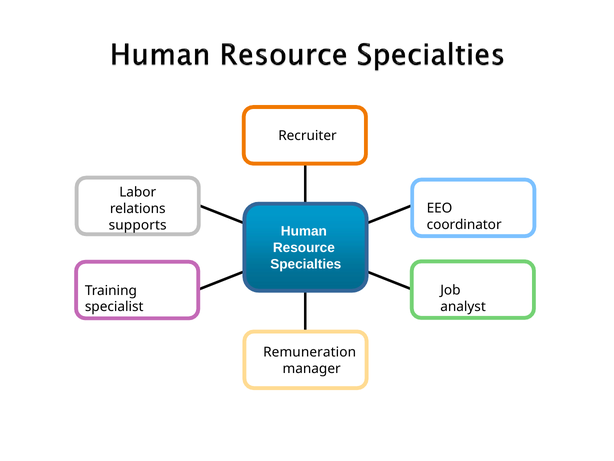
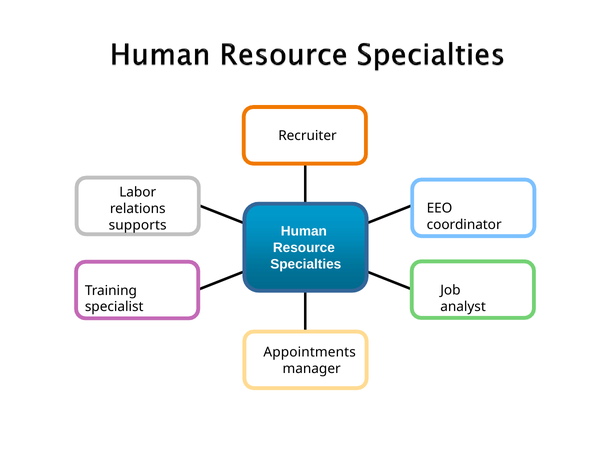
Remuneration: Remuneration -> Appointments (310, 352)
